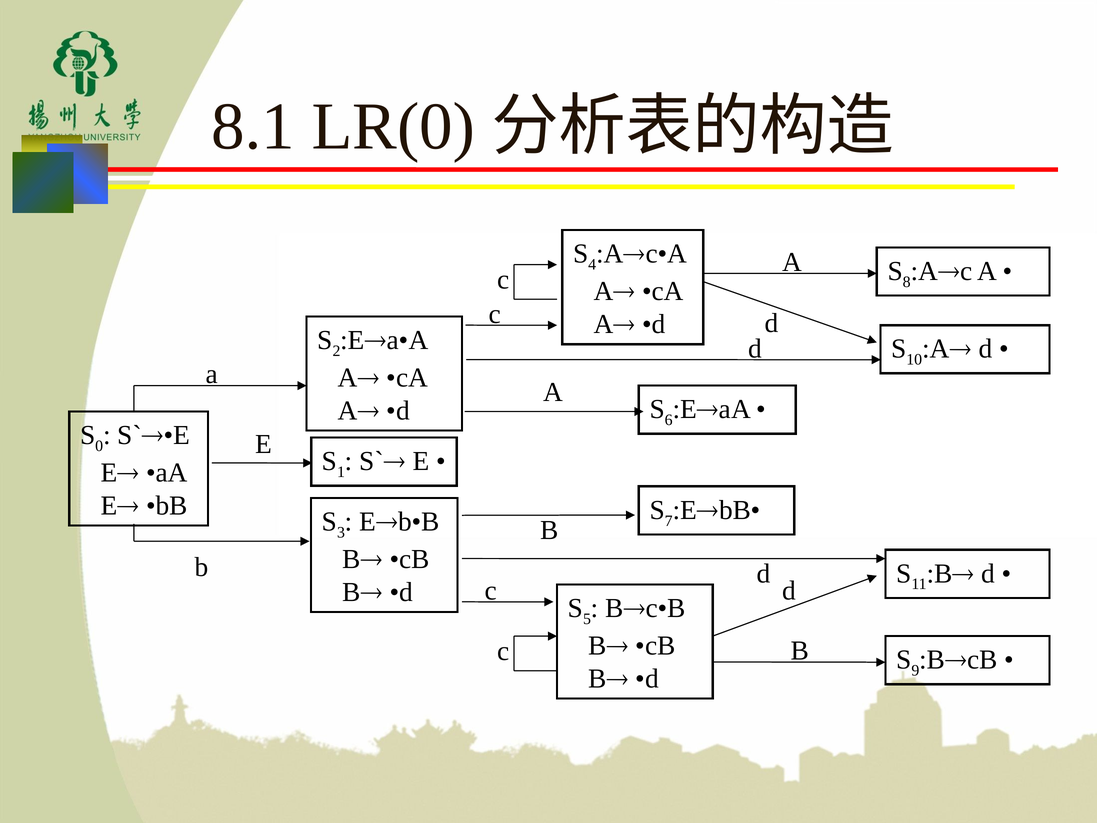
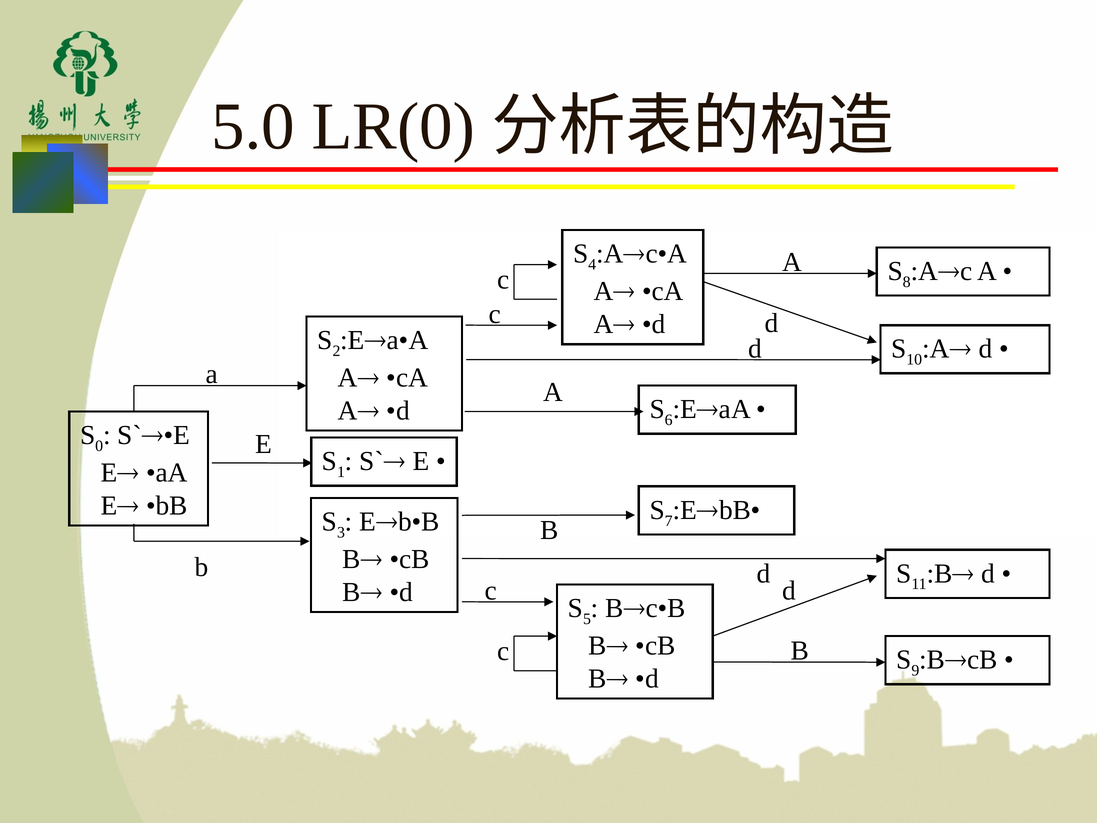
8.1: 8.1 -> 5.0 (253, 127)
